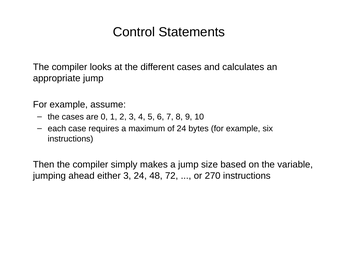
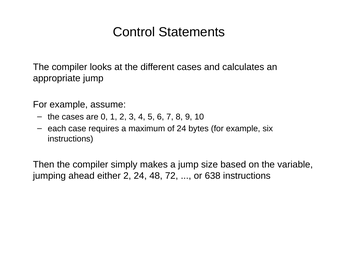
either 3: 3 -> 2 (127, 176)
270: 270 -> 638 (213, 176)
